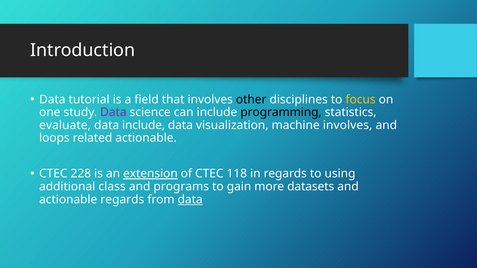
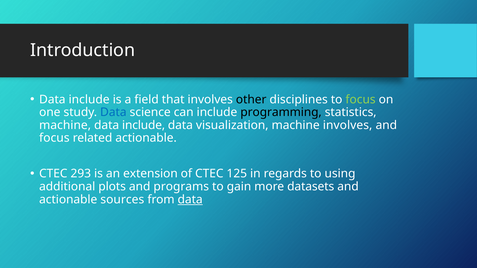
tutorial: tutorial -> include (89, 100)
focus colour: yellow -> light green (361, 100)
Data colour: purple -> blue (113, 112)
evaluate: evaluate -> machine (65, 125)
loops: loops -> focus (54, 138)
228: 228 -> 293 (81, 174)
extension underline: present -> none (150, 174)
118: 118 -> 125 (237, 174)
class: class -> plots (112, 187)
actionable regards: regards -> sources (122, 200)
